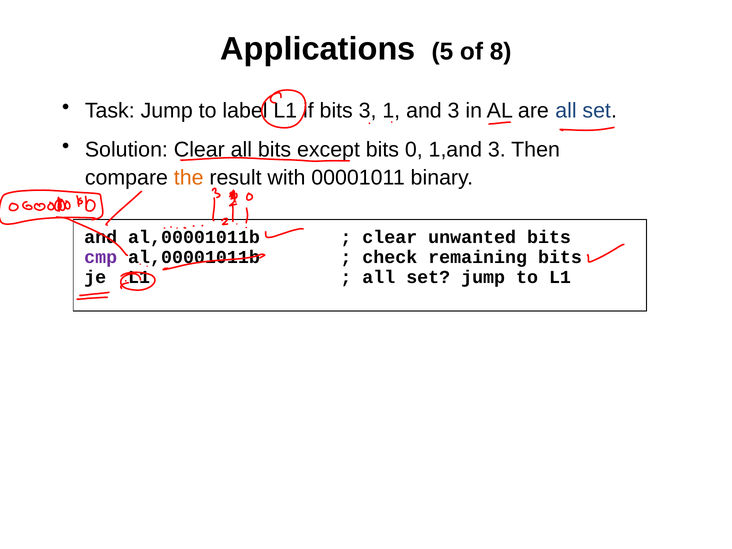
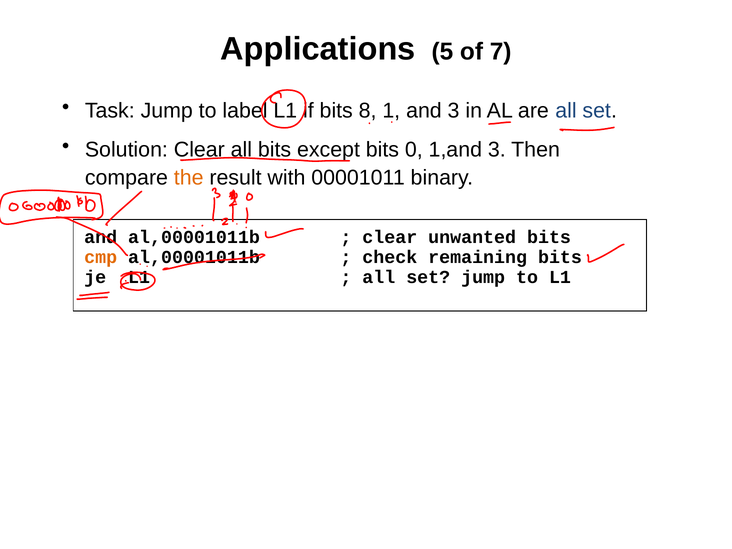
8: 8 -> 7 (501, 52)
bits 3: 3 -> 8 (368, 111)
cmp colour: purple -> orange (101, 257)
